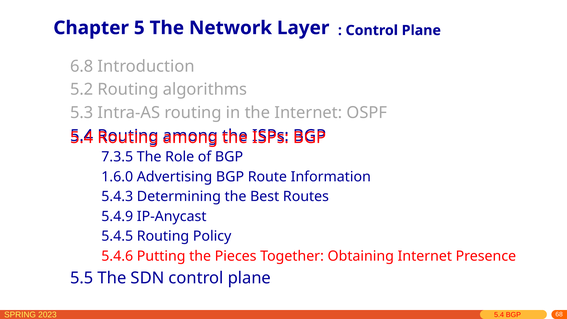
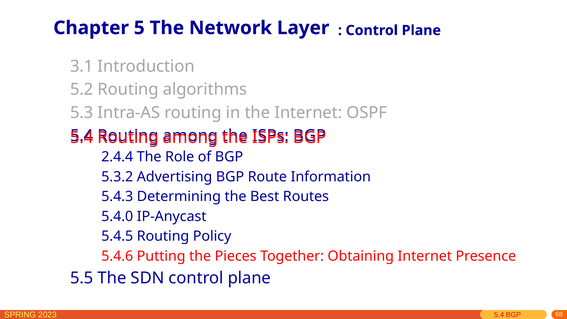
6.8: 6.8 -> 3.1 (82, 66)
7.3.5: 7.3.5 -> 2.4.4 (117, 157)
1.6.0: 1.6.0 -> 5.3.2 (117, 177)
5.4.9: 5.4.9 -> 5.4.0 (117, 216)
